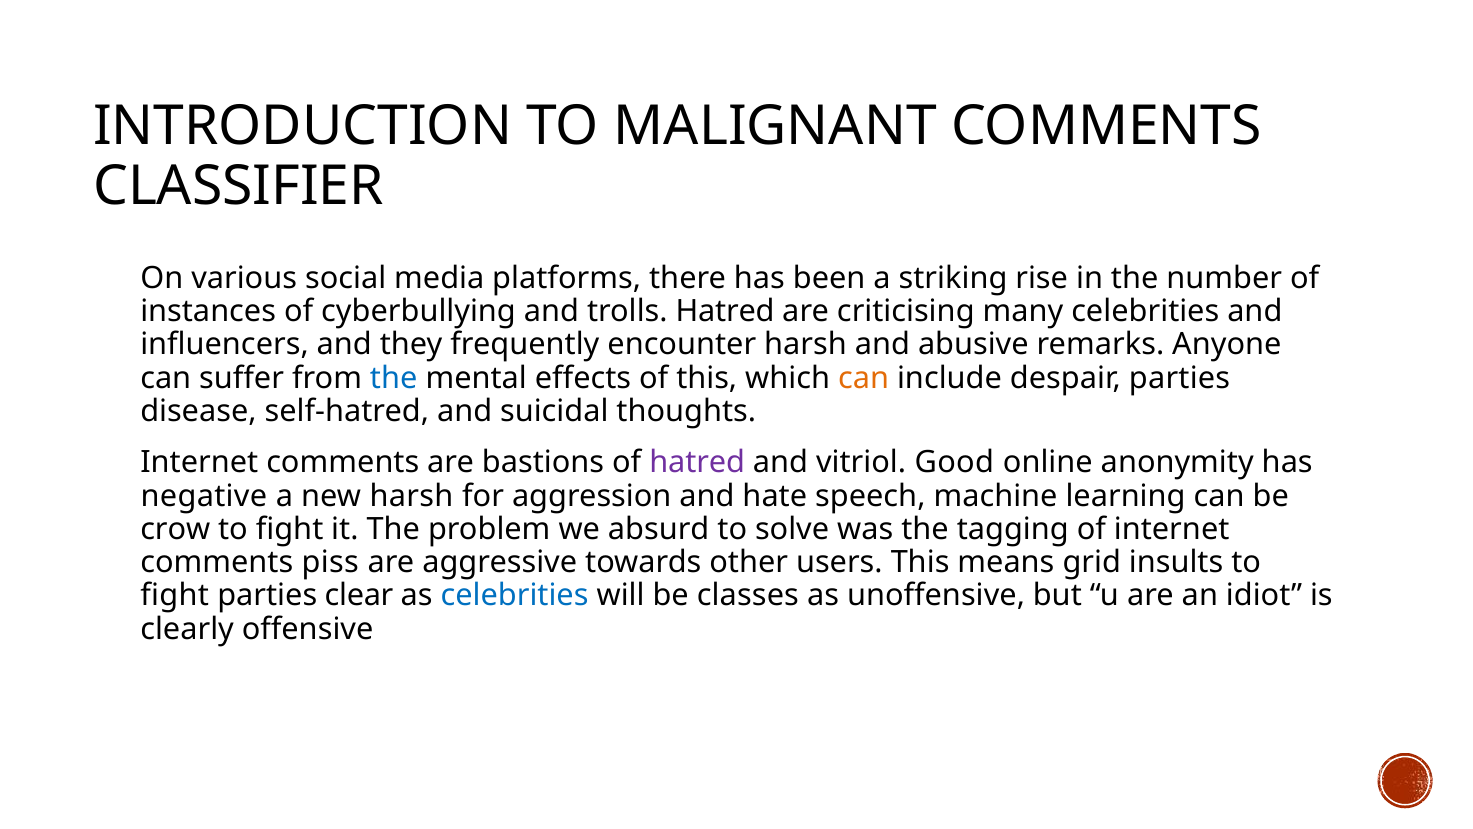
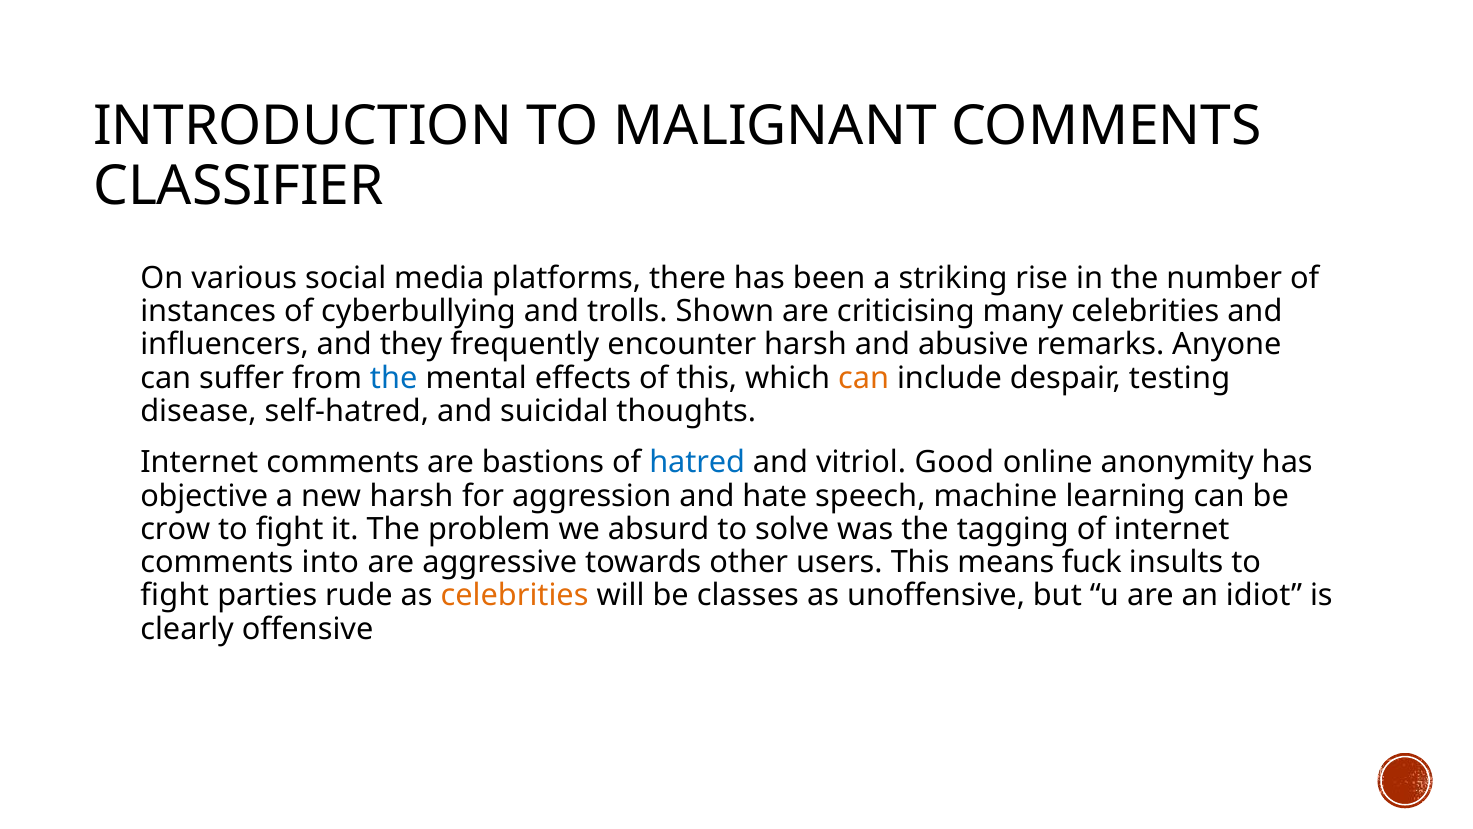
trolls Hatred: Hatred -> Shown (725, 311)
despair parties: parties -> testing (1180, 378)
hatred colour: purple -> blue (697, 463)
negative: negative -> objective (204, 496)
piss: piss -> into (330, 562)
grid: grid -> fuck (1092, 562)
clear: clear -> rude (359, 595)
celebrities colour: blue -> orange (515, 595)
